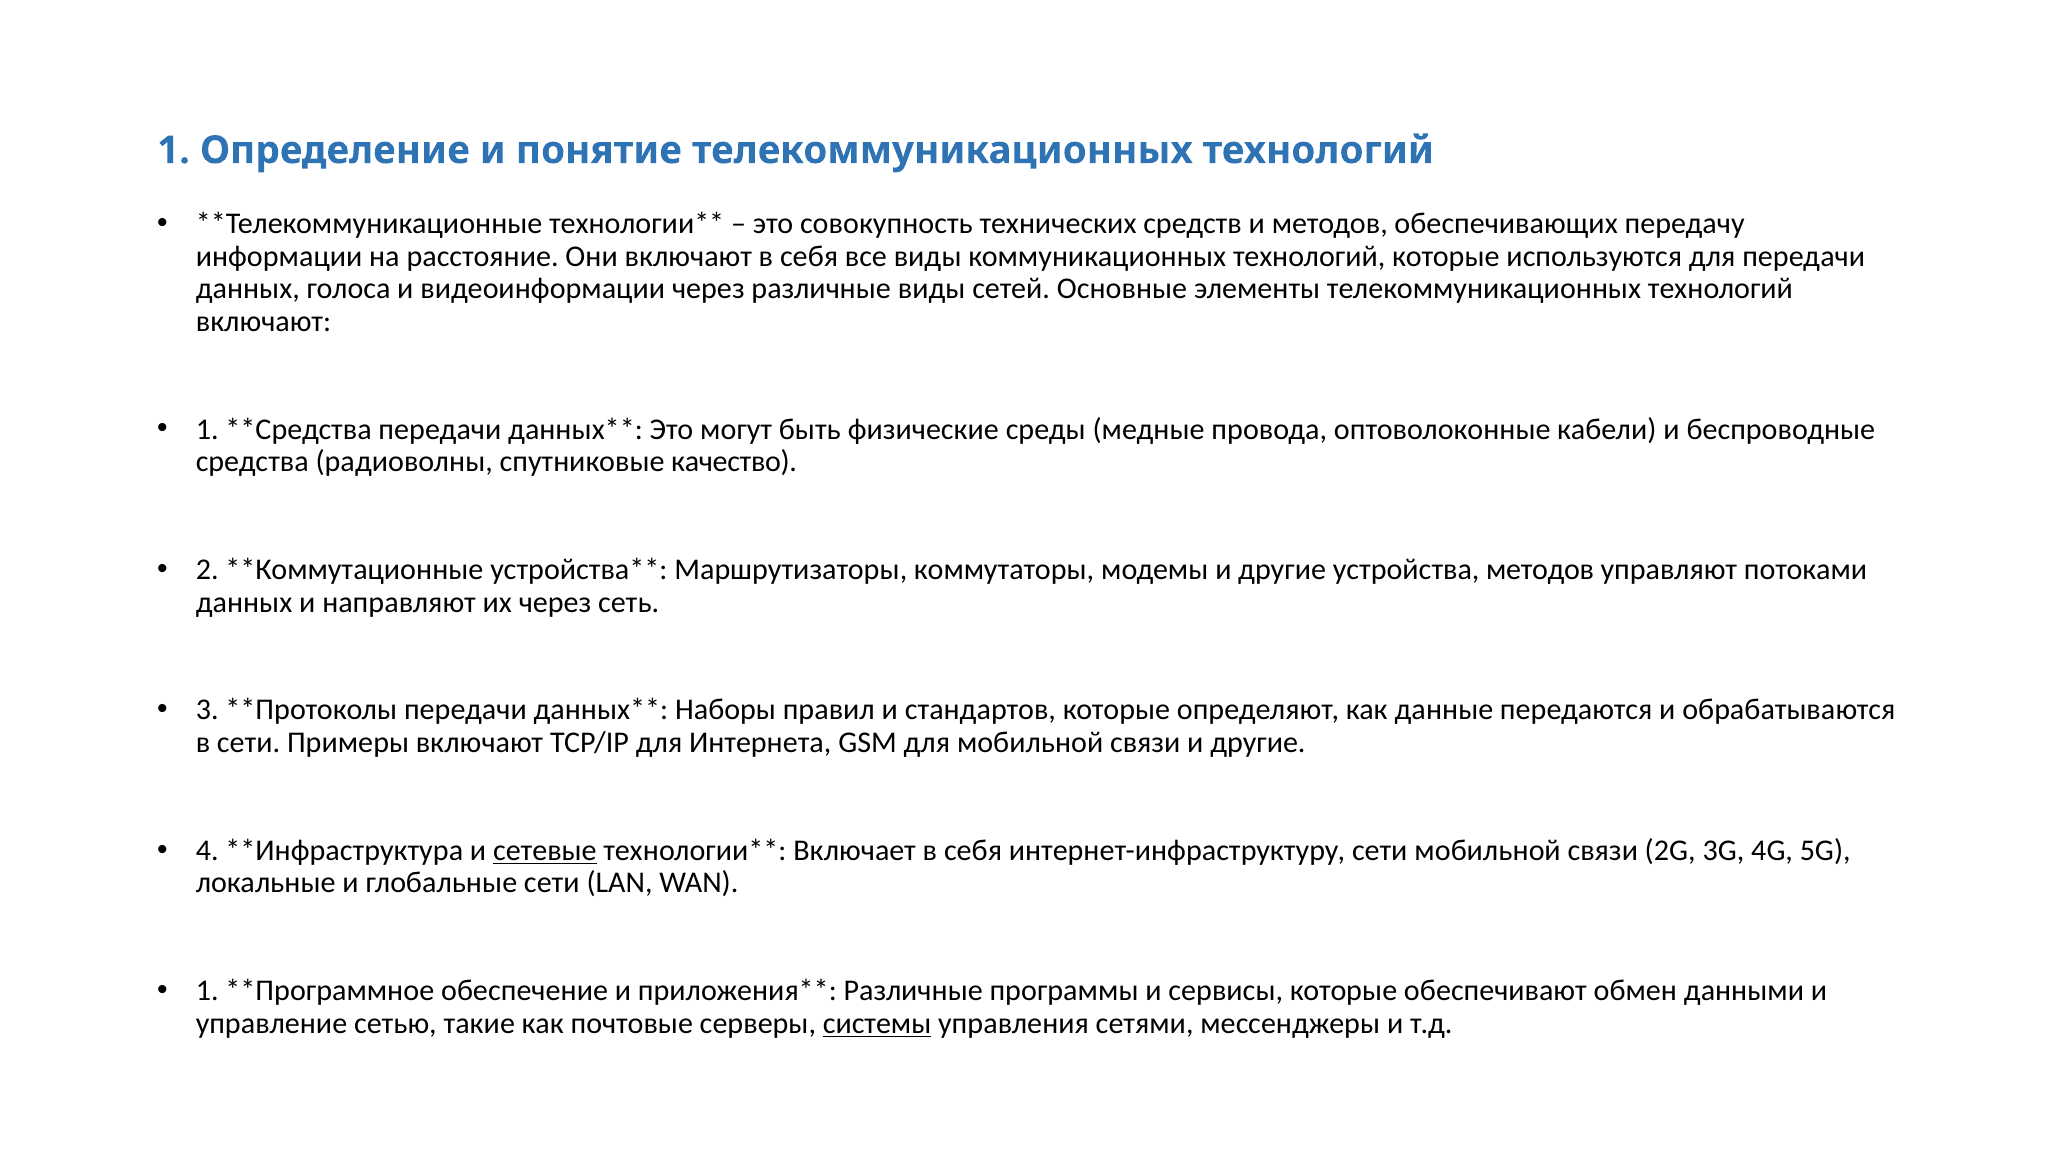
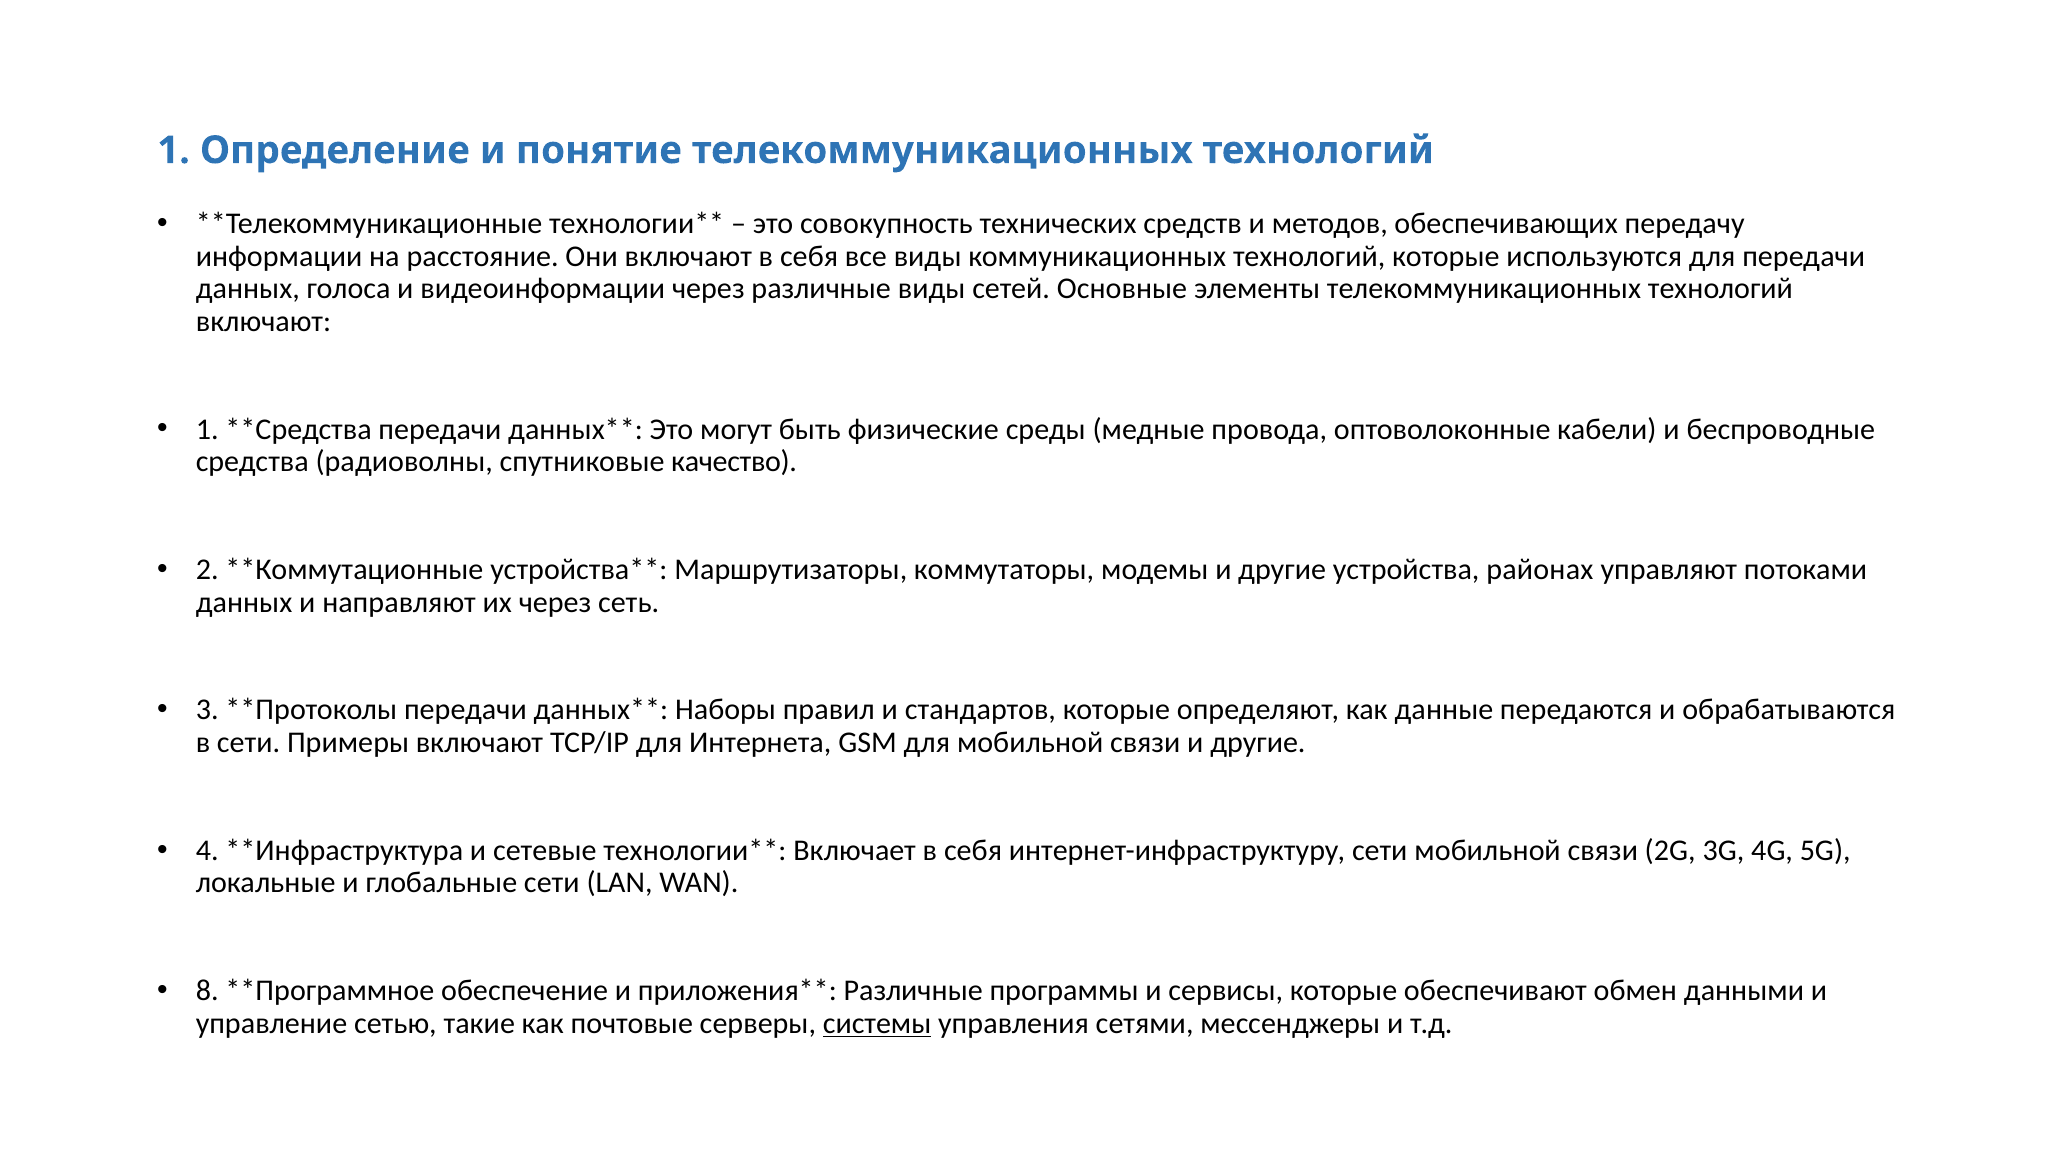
устройства методов: методов -> районах (1540, 570)
сетевые underline: present -> none (545, 850)
1: 1 -> 8 (207, 991)
